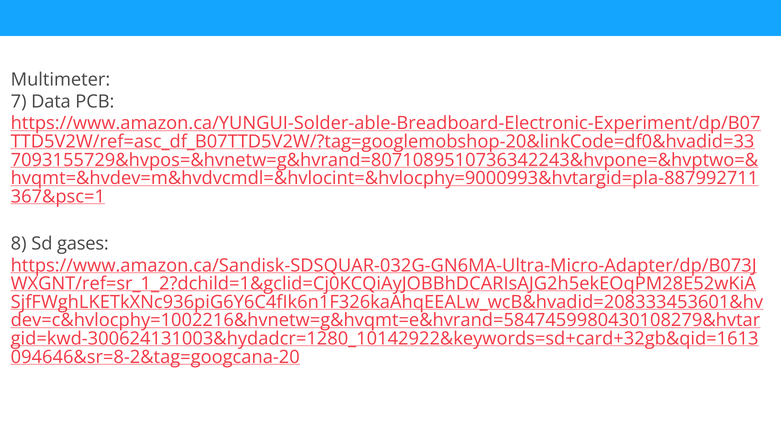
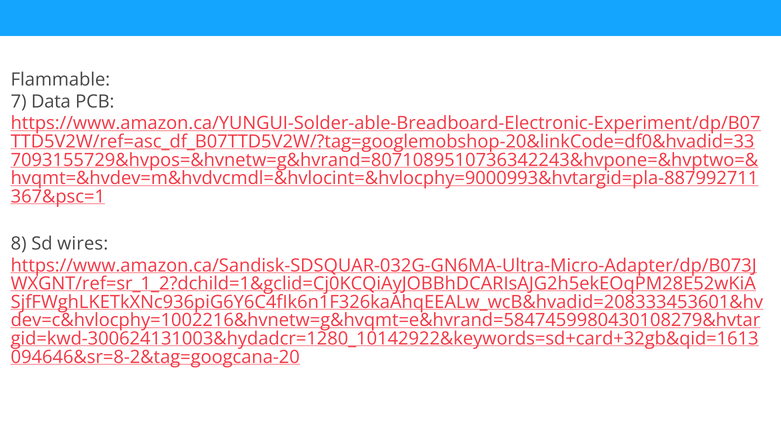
Multimeter: Multimeter -> Flammable (60, 80)
gases: gases -> wires (83, 244)
